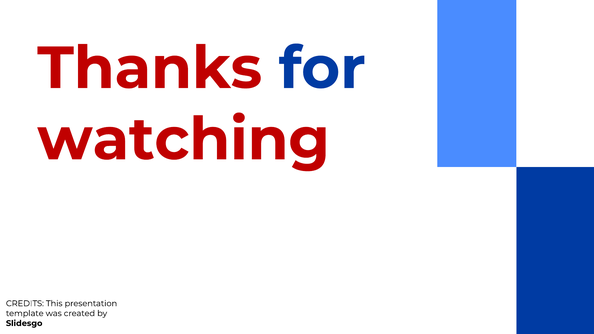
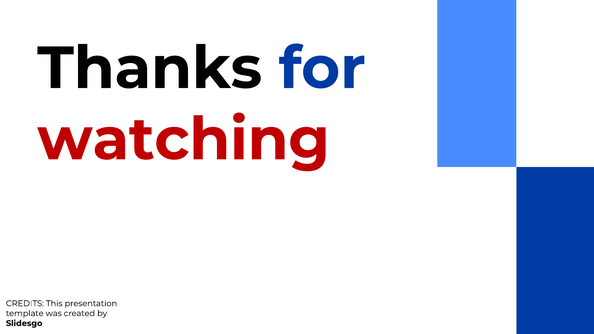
Thanks colour: red -> black (150, 68)
